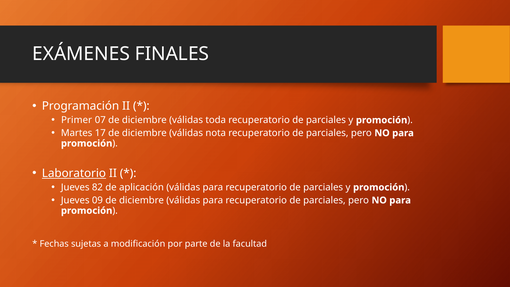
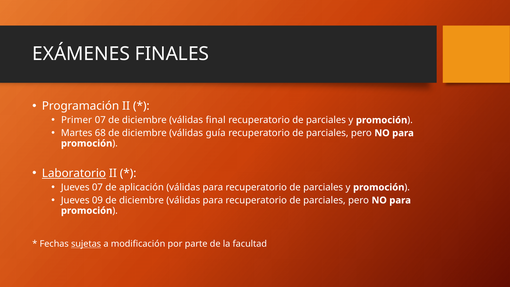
toda: toda -> final (216, 120)
17: 17 -> 68 (100, 133)
nota: nota -> guía (216, 133)
Jueves 82: 82 -> 07 (97, 187)
sujetas underline: none -> present (86, 244)
